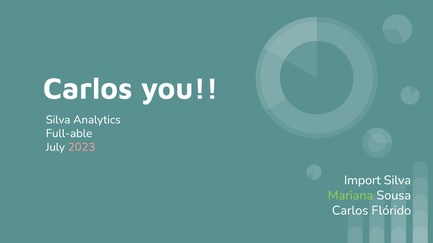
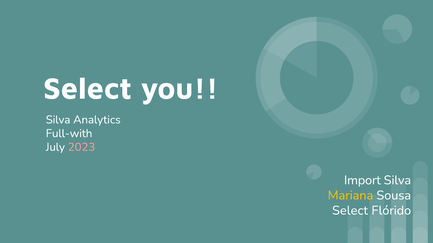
Carlos: Carlos -> Select (88, 89)
Full-able: Full-able -> Full-with (69, 134)
Mariana colour: light green -> yellow (350, 196)
Carlos: Carlos -> Select (350, 211)
